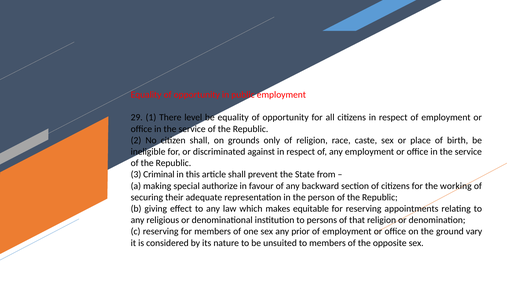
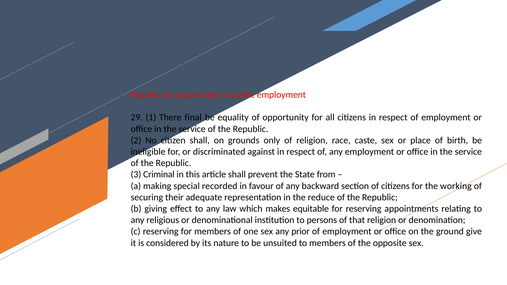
level: level -> final (193, 118)
authorize: authorize -> recorded (220, 186)
person: person -> reduce (321, 197)
vary: vary -> give (474, 232)
